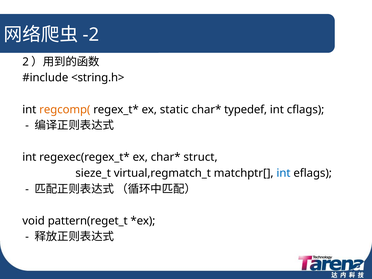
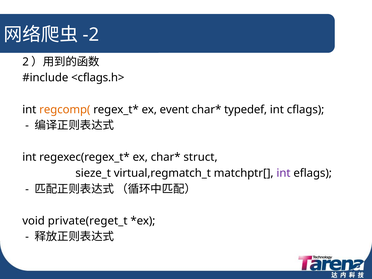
<string.h>: <string.h> -> <cflags.h> (98, 78)
static: static -> event (174, 110)
int colour: blue -> purple (284, 173)
pattern(reget_t: pattern(reget_t -> private(reget_t (88, 221)
